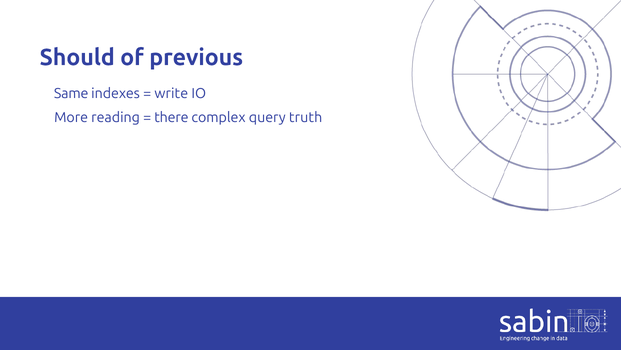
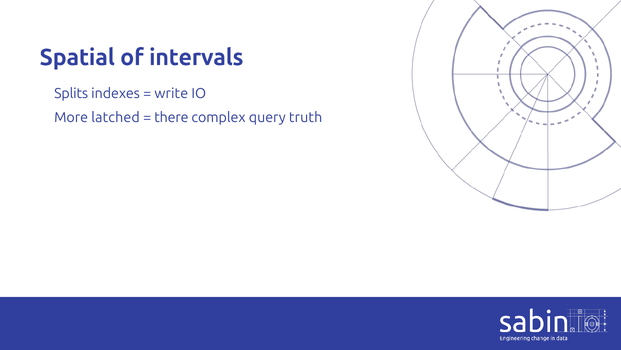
Should: Should -> Spatial (77, 57)
previous: previous -> intervals (196, 57)
Same: Same -> Splits (71, 94)
reading: reading -> latched (116, 117)
